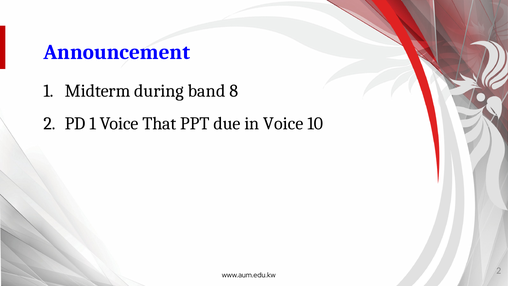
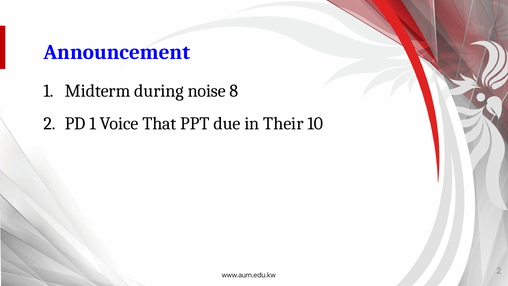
band: band -> noise (207, 91)
in Voice: Voice -> Their (283, 123)
